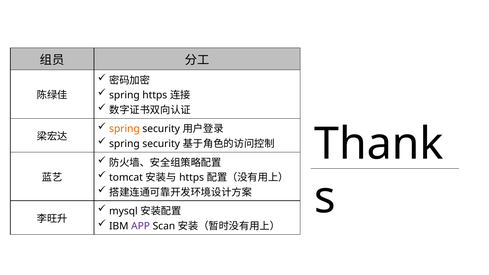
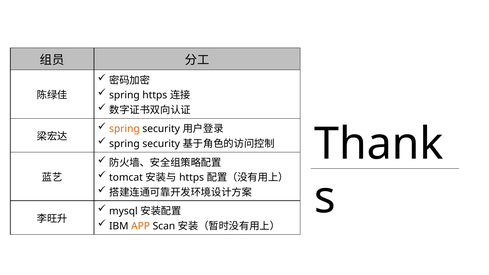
APP colour: purple -> orange (141, 226)
